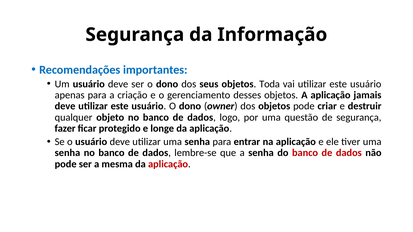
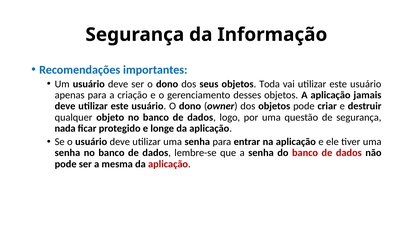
fazer: fazer -> nada (65, 129)
